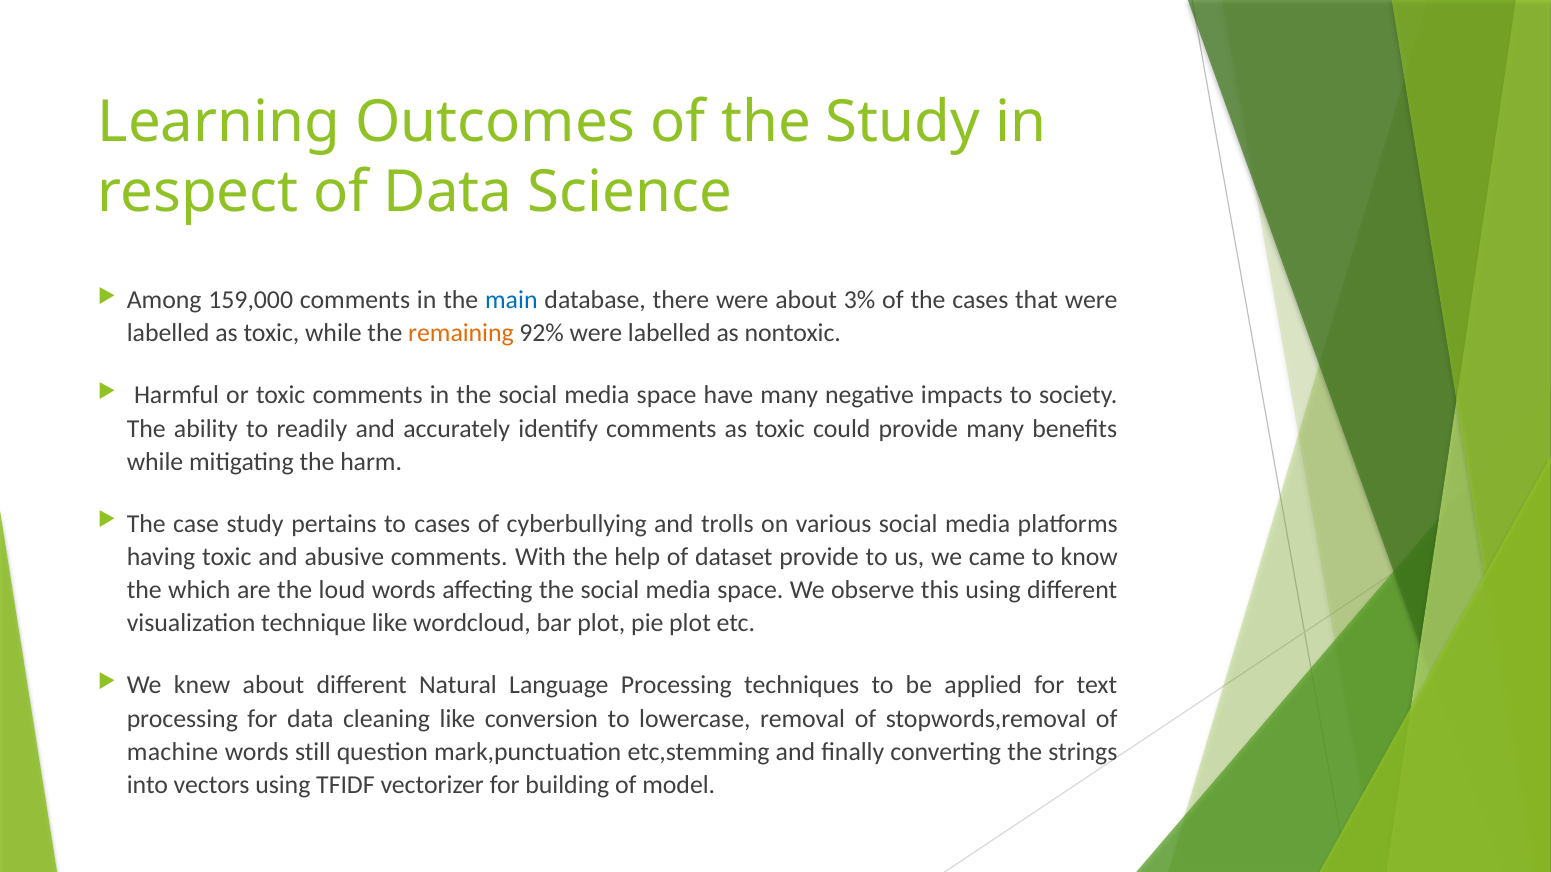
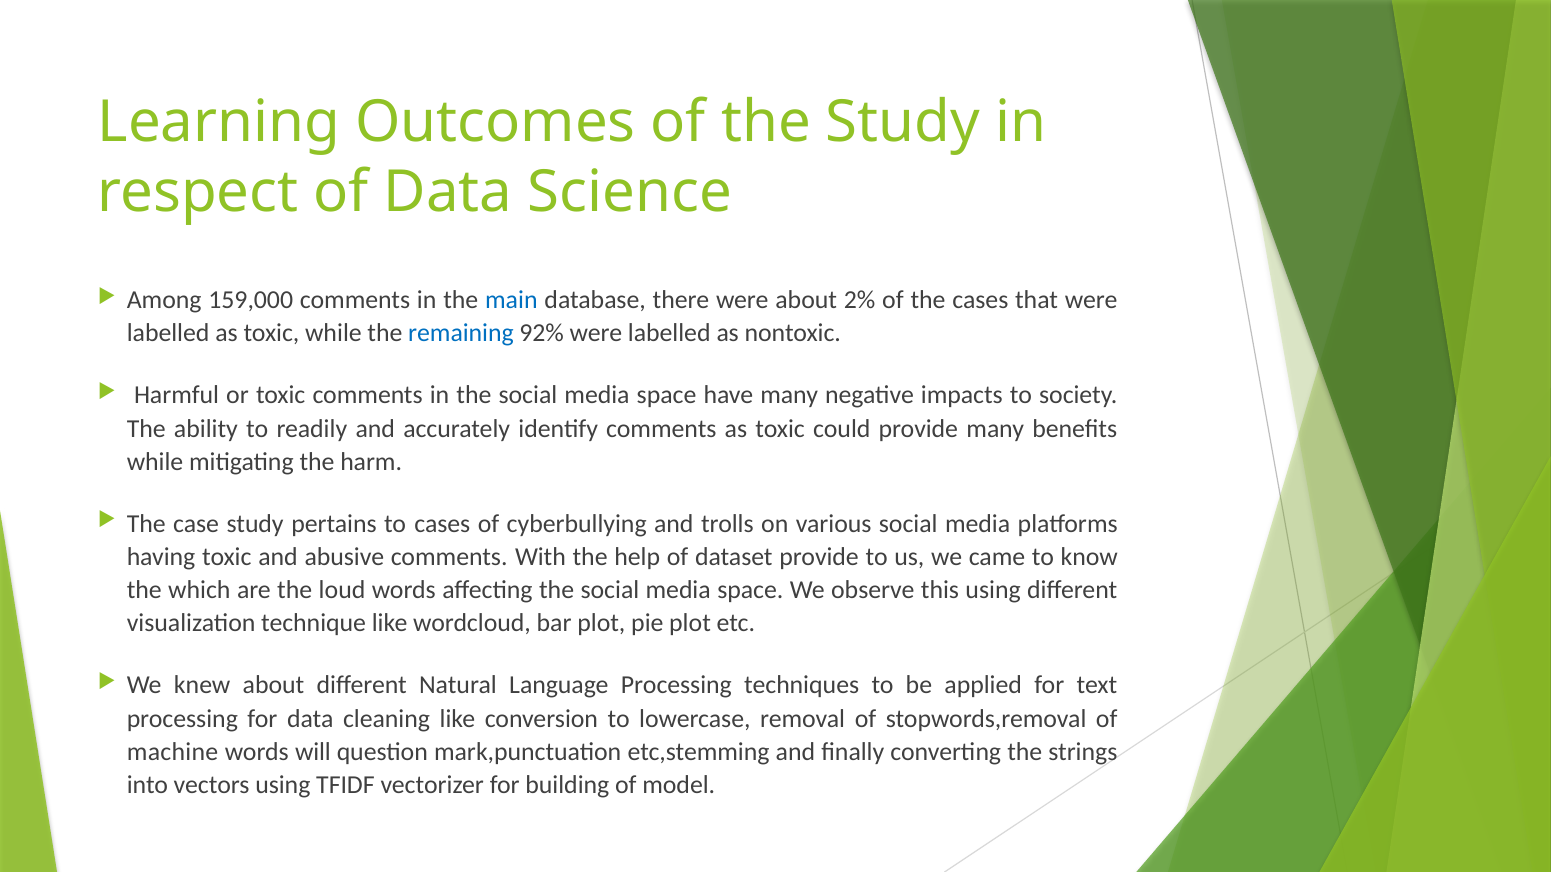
3%: 3% -> 2% (860, 300)
remaining colour: orange -> blue (461, 333)
still: still -> will (313, 752)
